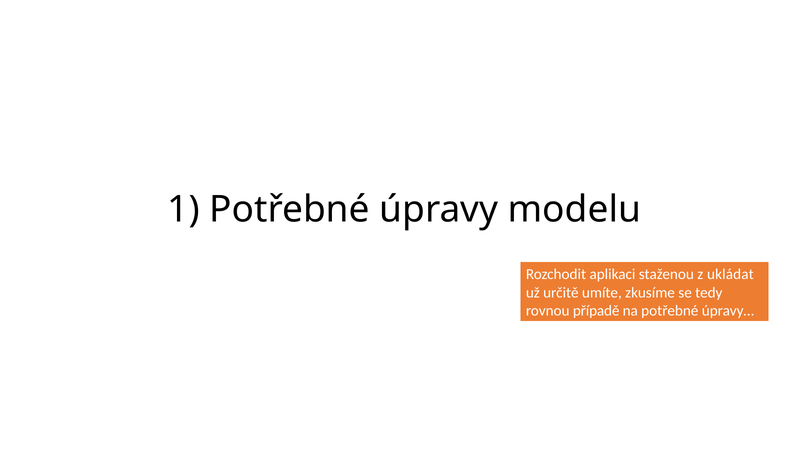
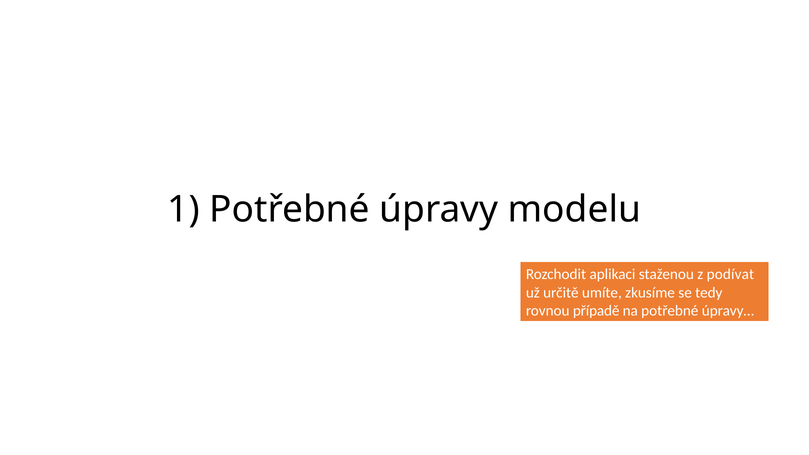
ukládat: ukládat -> podívat (730, 275)
